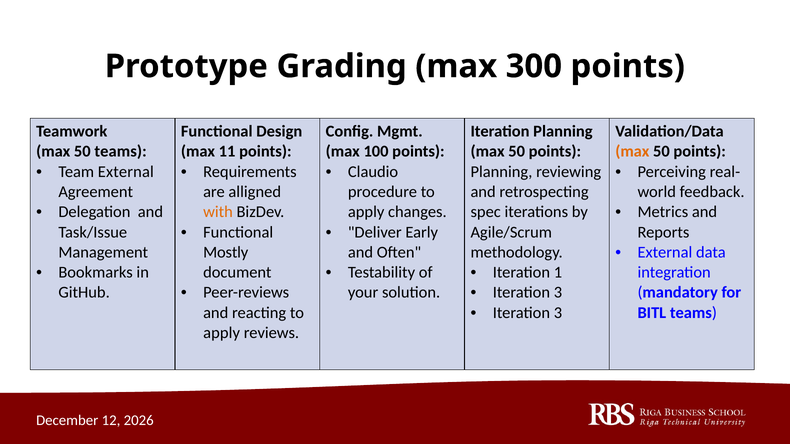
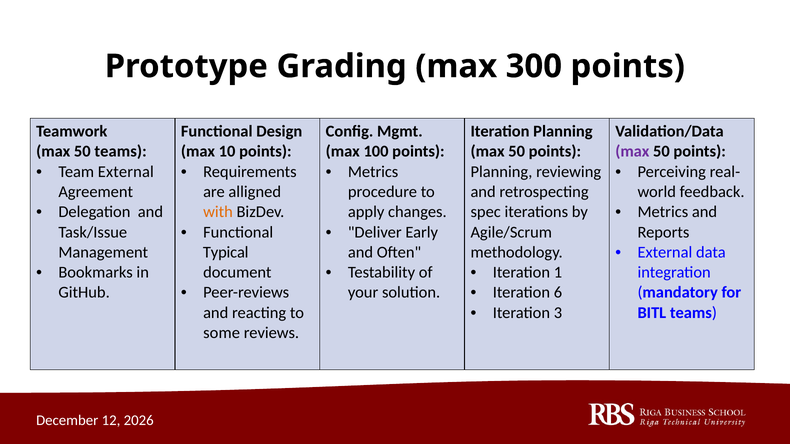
11: 11 -> 10 (227, 152)
max colour: orange -> purple (632, 152)
Claudio: Claudio -> Metrics (373, 172)
Mostly: Mostly -> Typical (226, 252)
3: 3 -> 6 (558, 293)
apply: apply -> some (222, 333)
